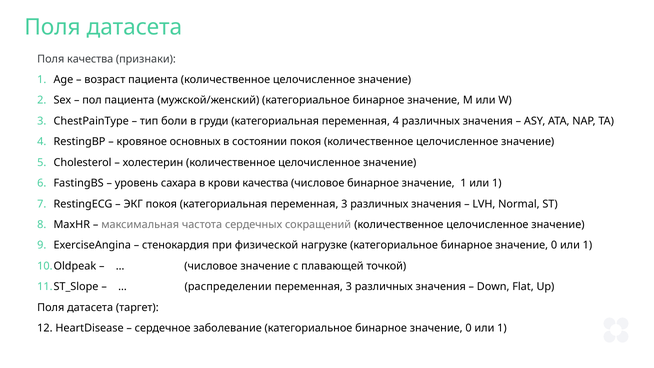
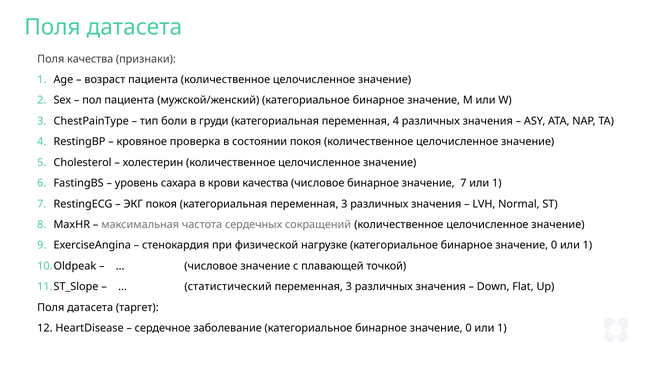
основных: основных -> проверка (195, 142)
значение 1: 1 -> 7 (463, 183)
распределении: распределении -> статистический (228, 287)
